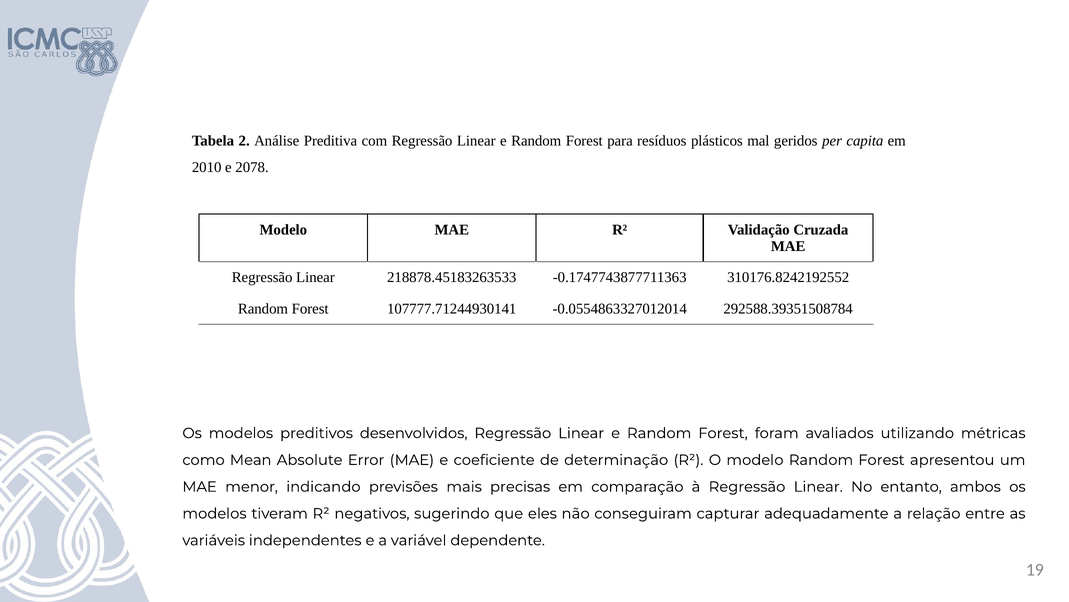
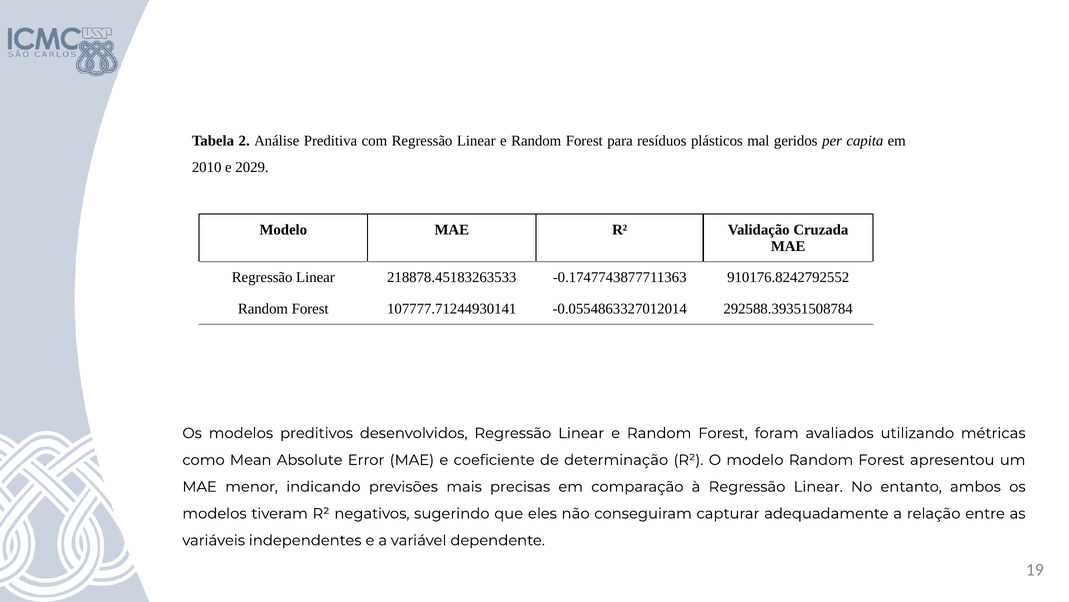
2078: 2078 -> 2029 (252, 167)
310176.8242192552: 310176.8242192552 -> 910176.8242792552 (788, 277)
